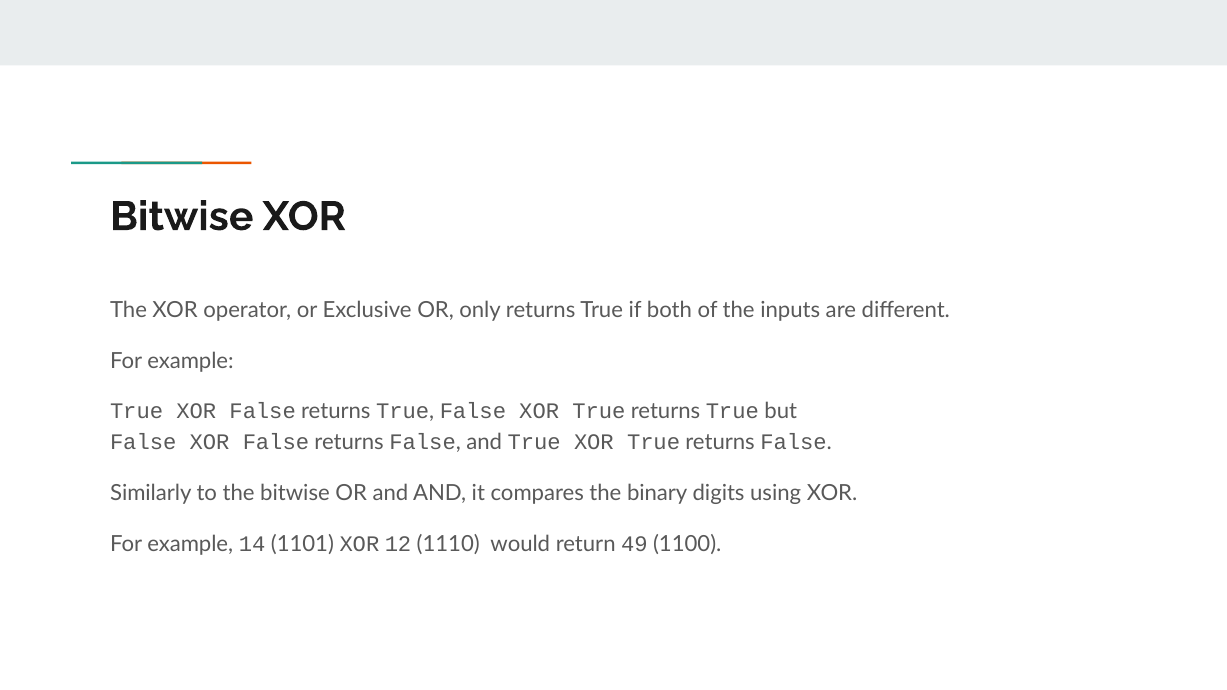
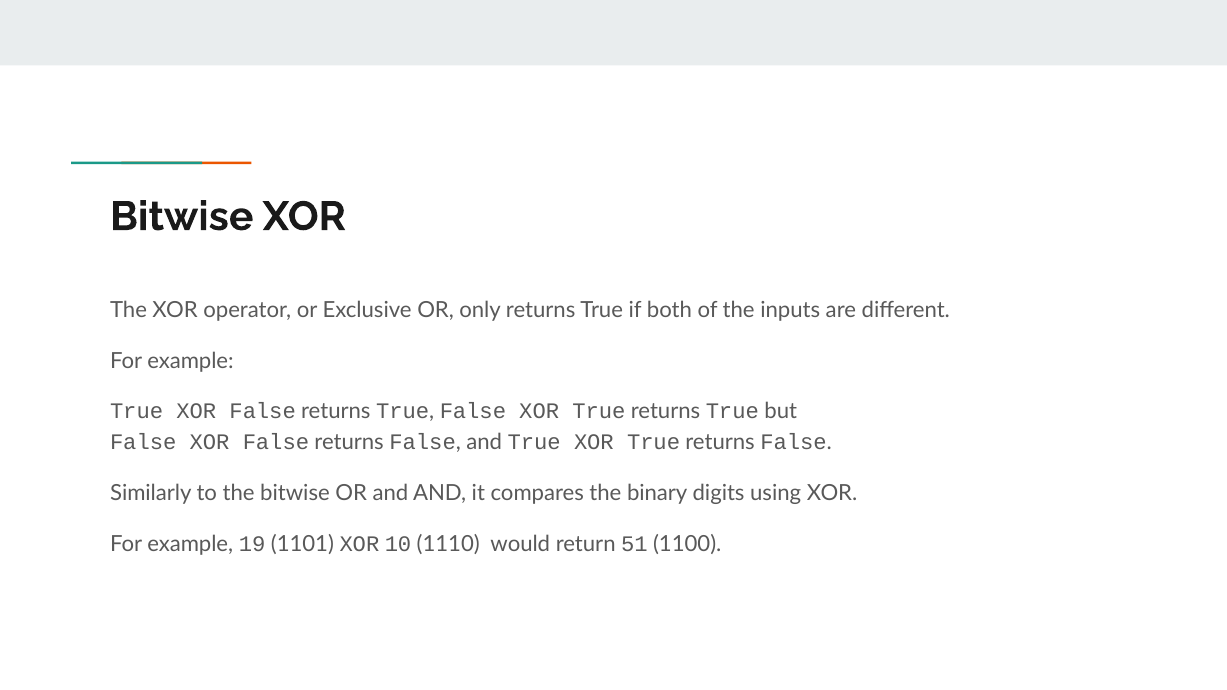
14: 14 -> 19 (252, 544)
12: 12 -> 10 (398, 544)
49: 49 -> 51 (634, 544)
